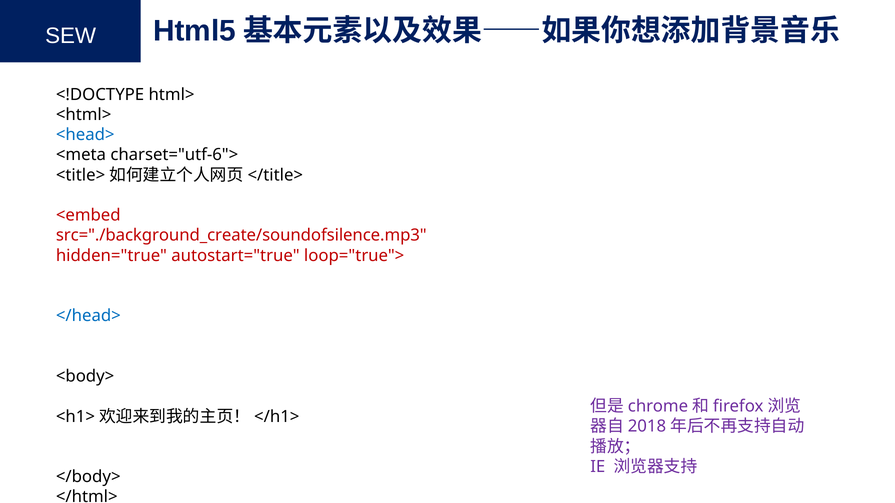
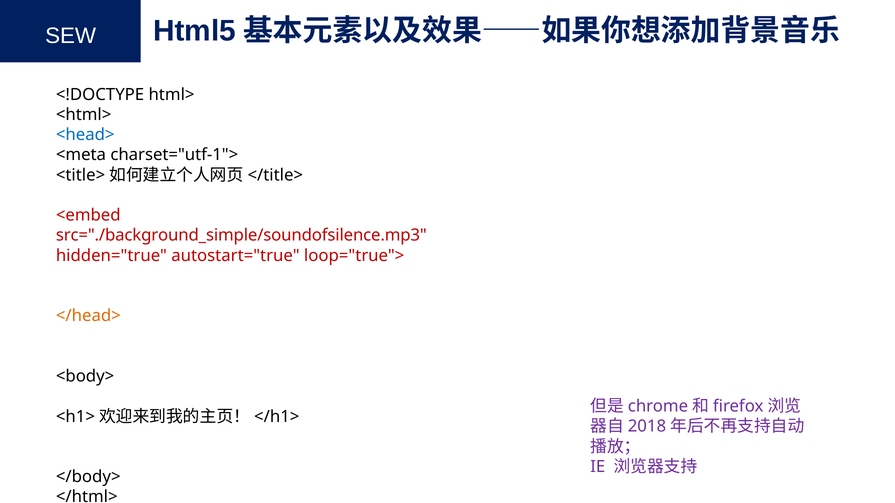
charset="utf-6">: charset="utf-6"> -> charset="utf-1"> (174, 155)
src="./background_create/soundofsilence.mp3: src="./background_create/soundofsilence.mp3 -> src="./background_simple/soundofsilence.mp3 (241, 236)
</head> colour: blue -> orange (88, 316)
